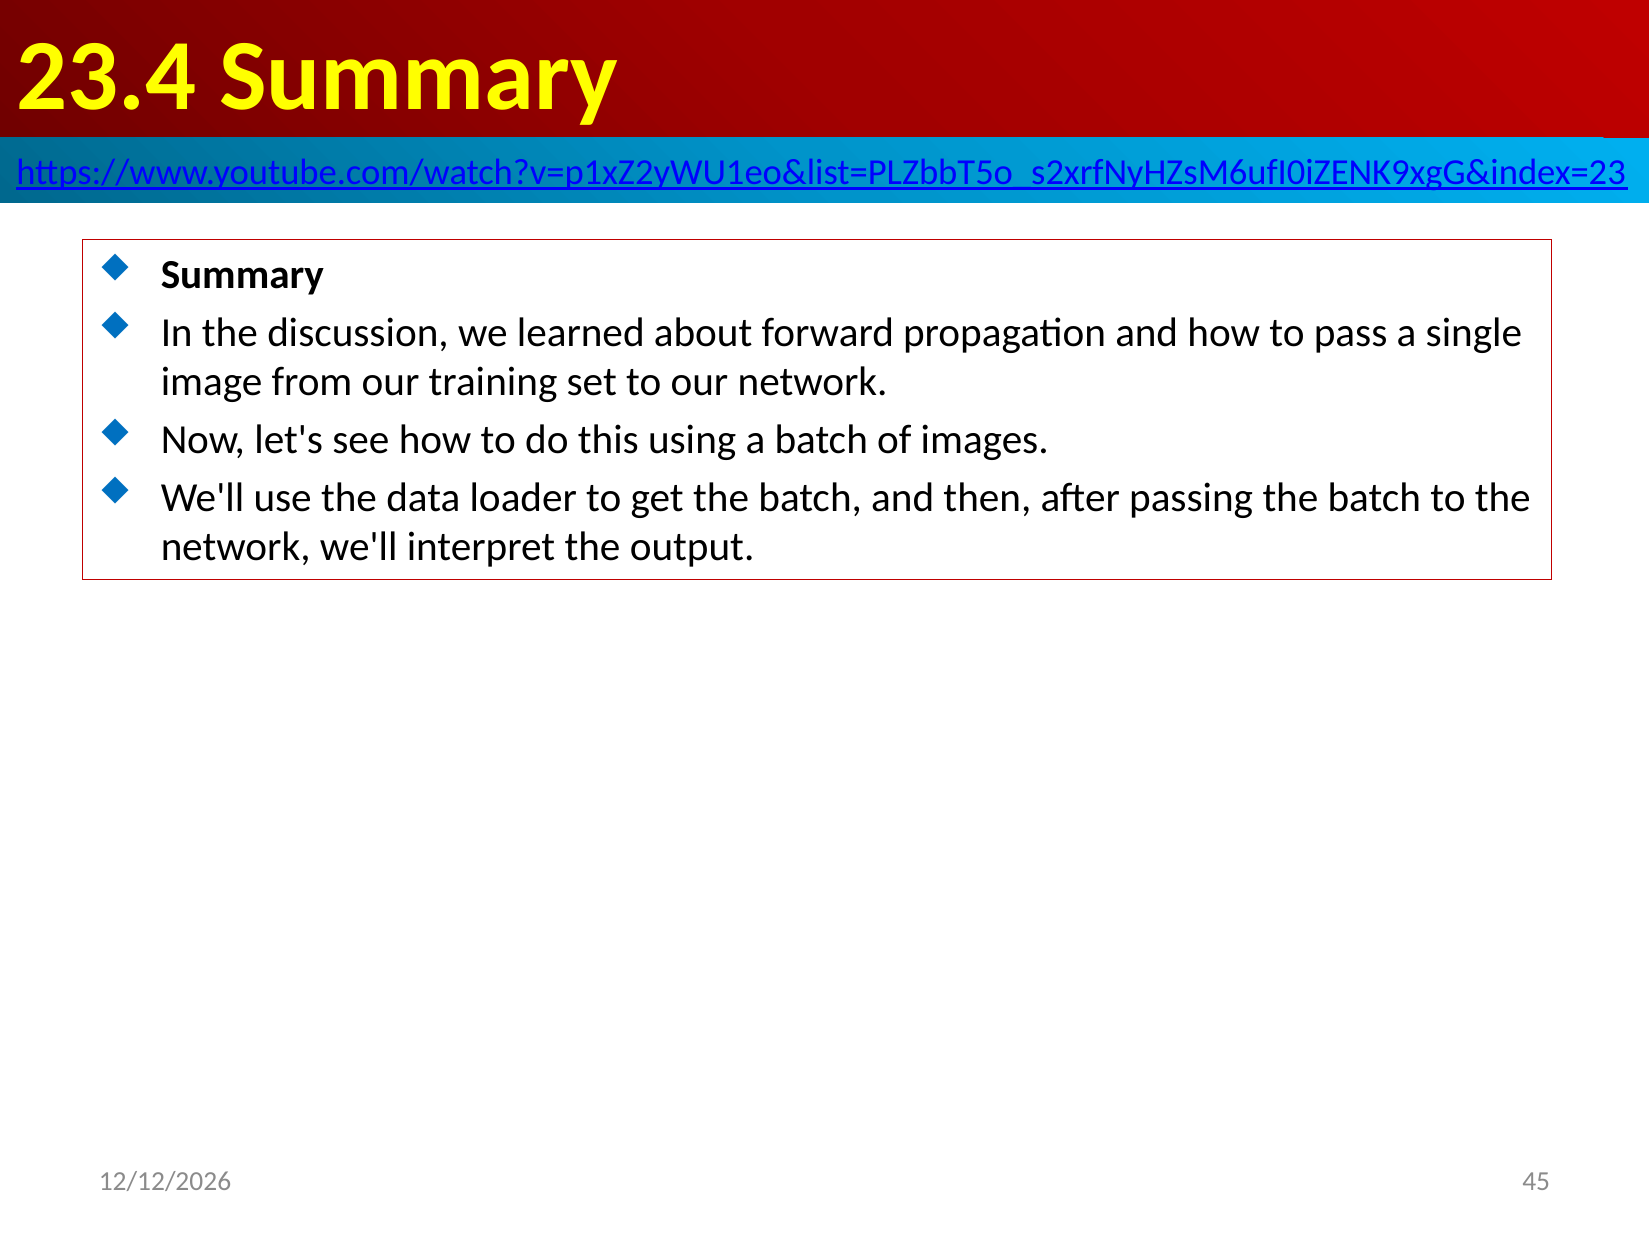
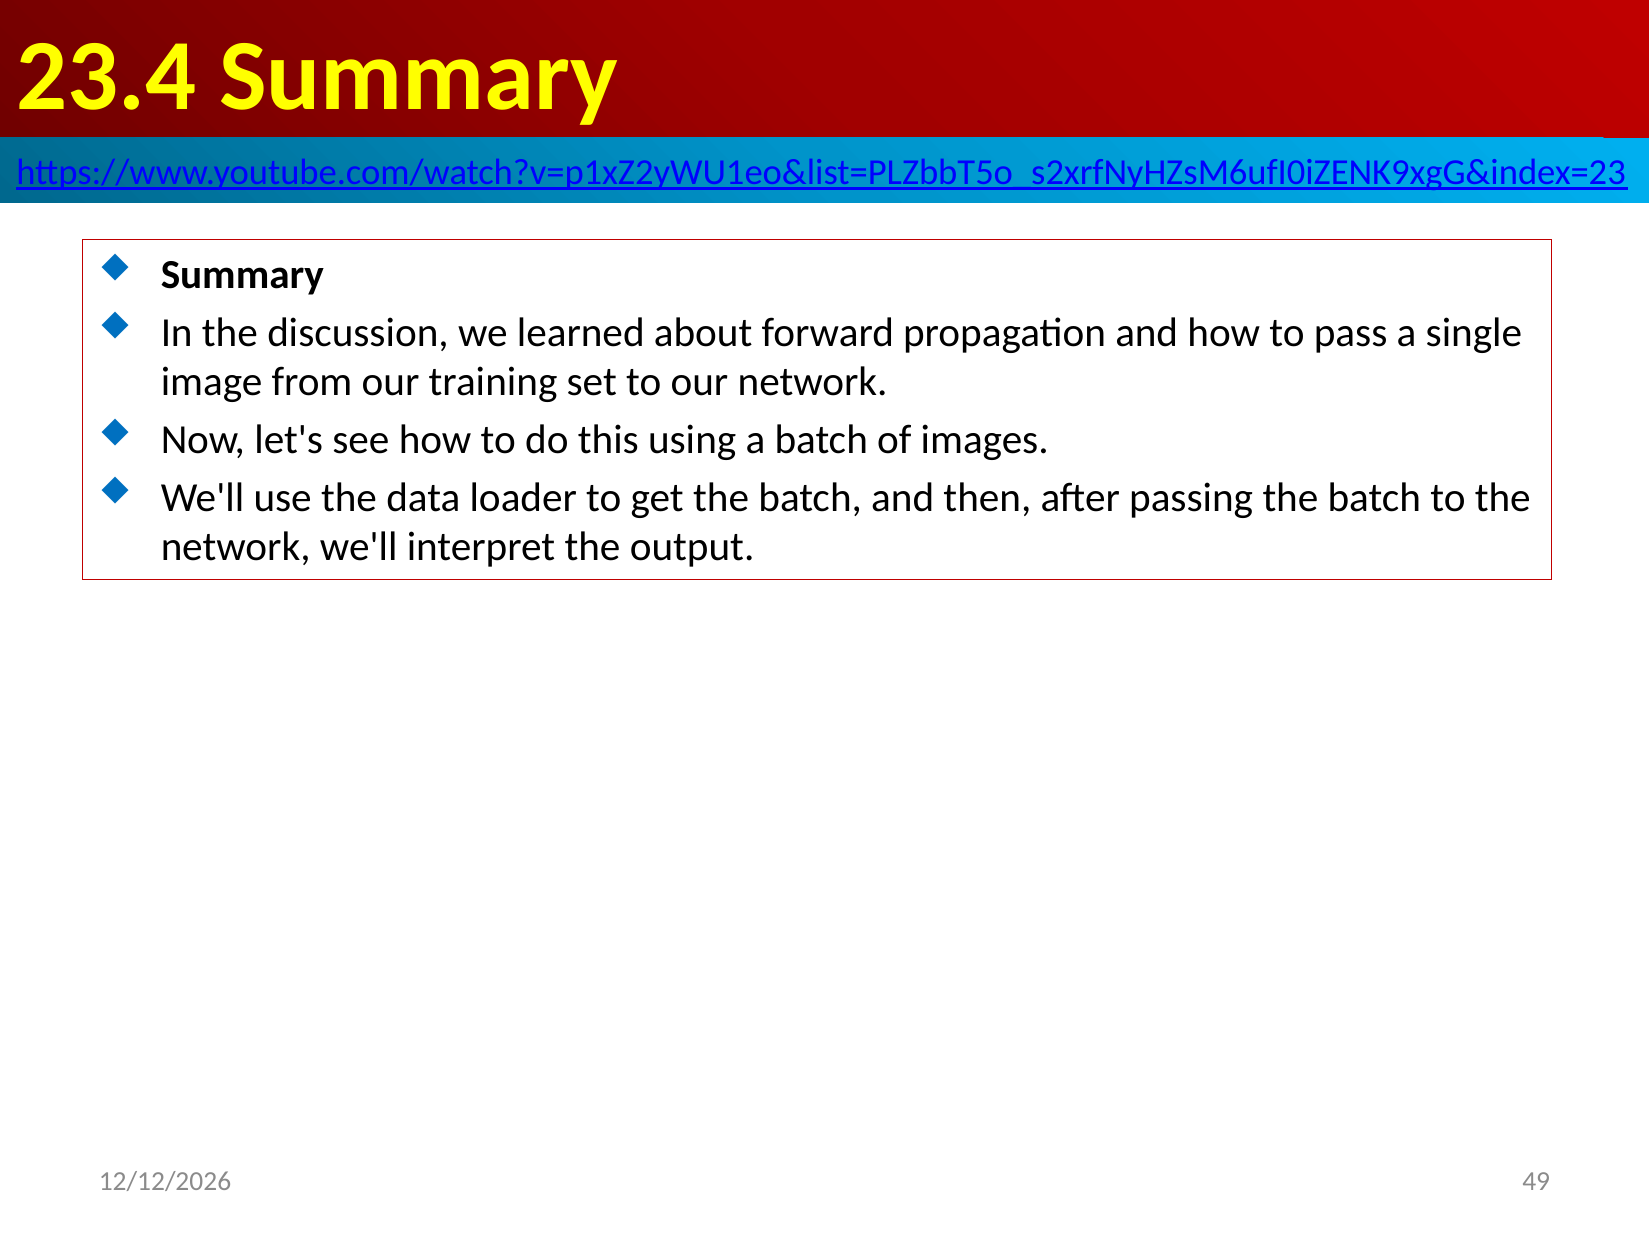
45: 45 -> 49 (1536, 1181)
